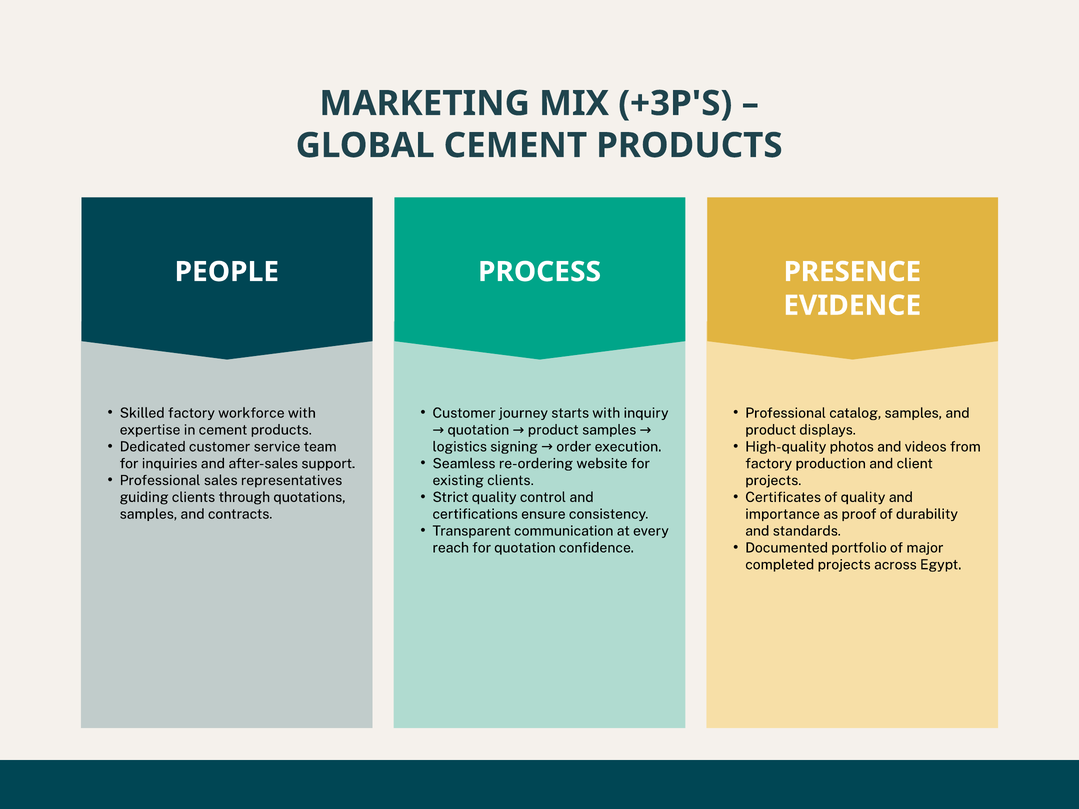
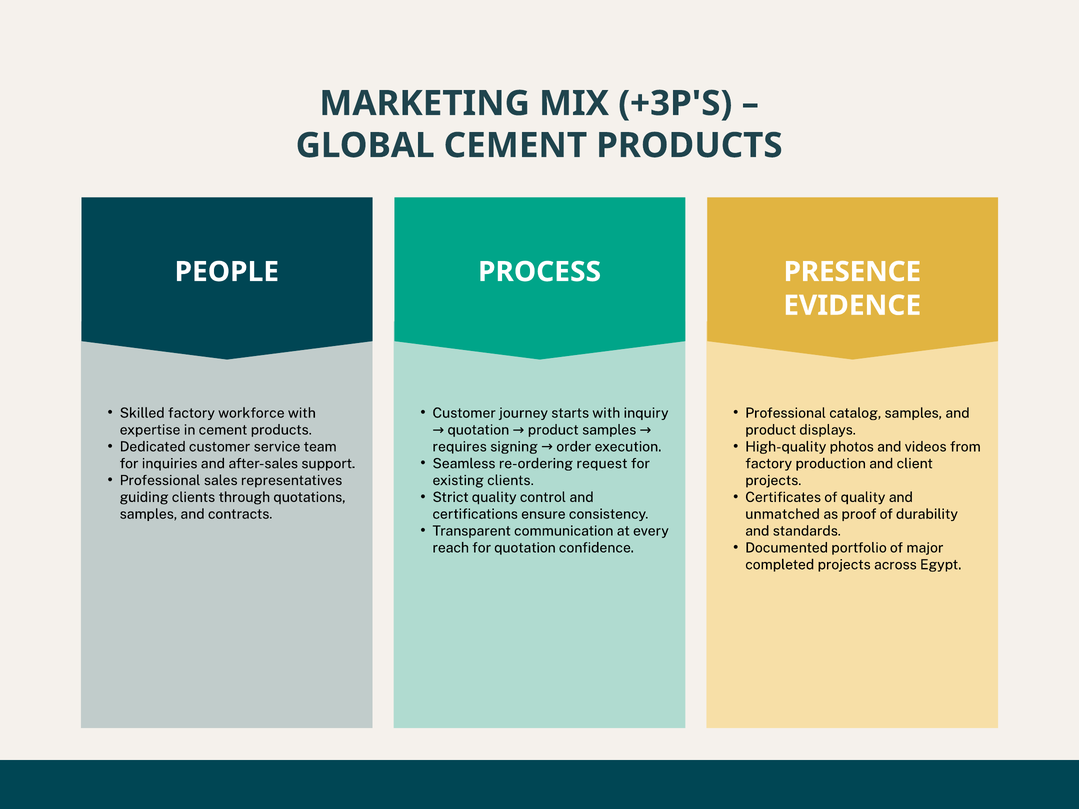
logistics: logistics -> requires (460, 447)
website: website -> request (602, 464)
importance: importance -> unmatched (783, 514)
